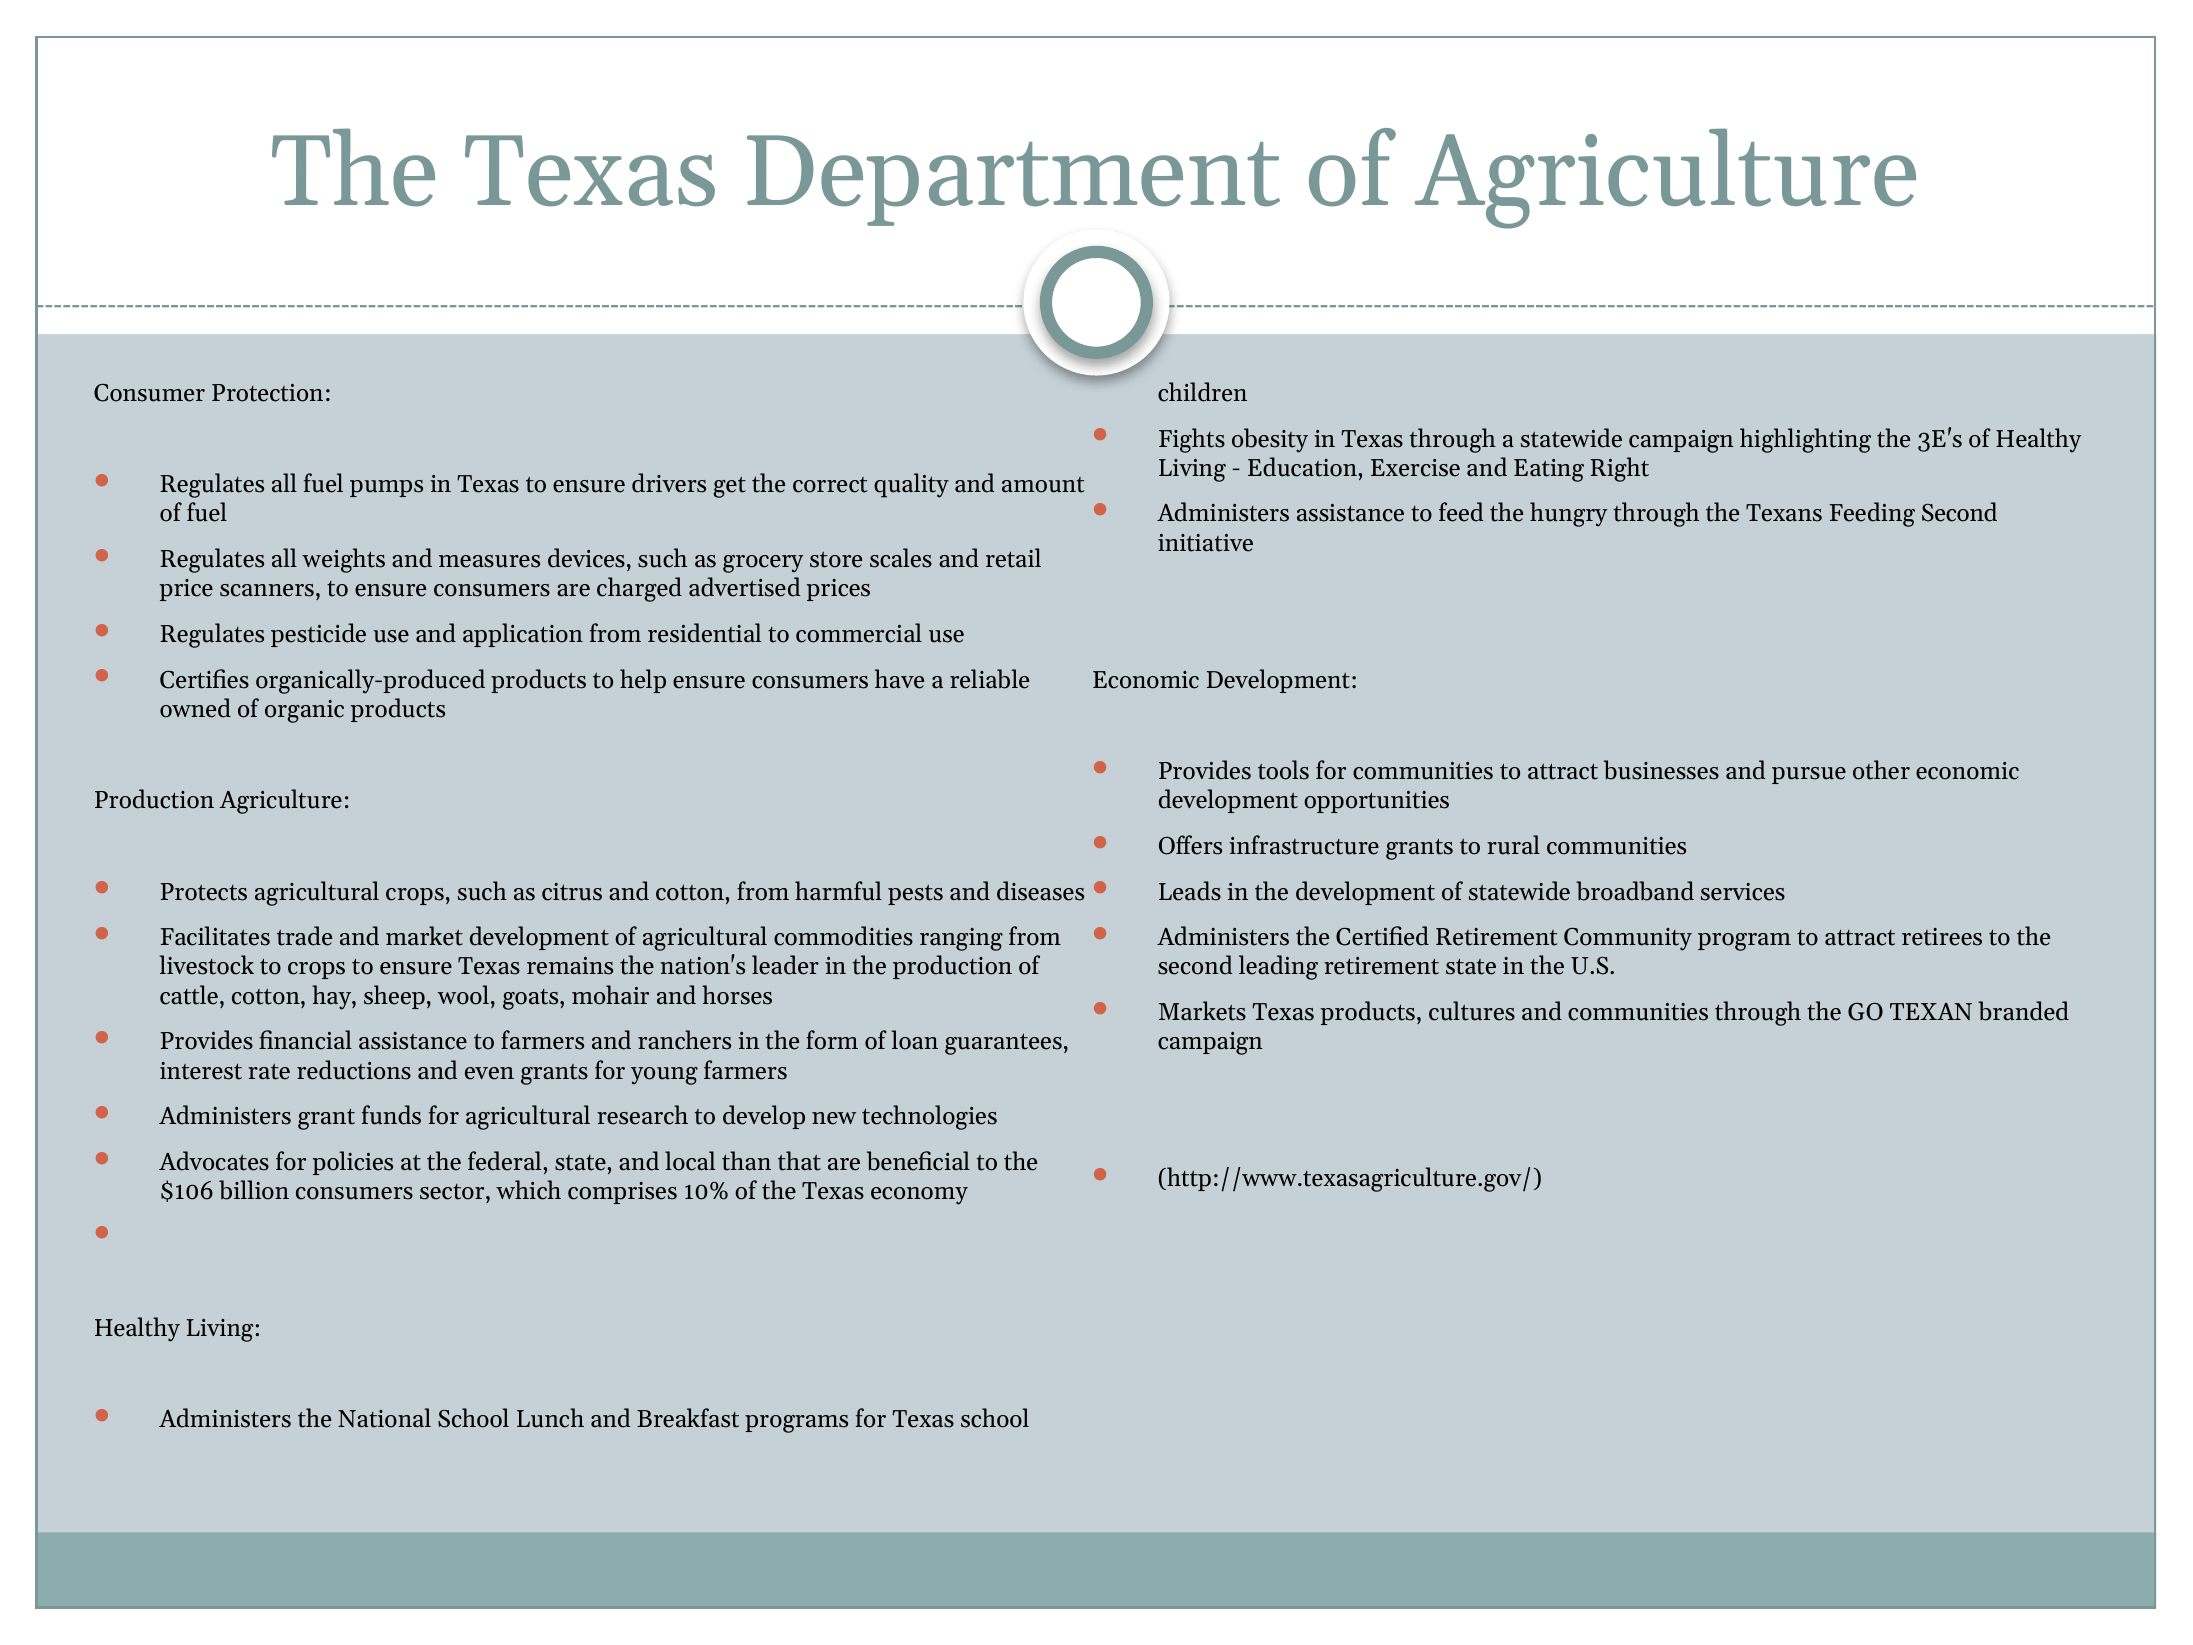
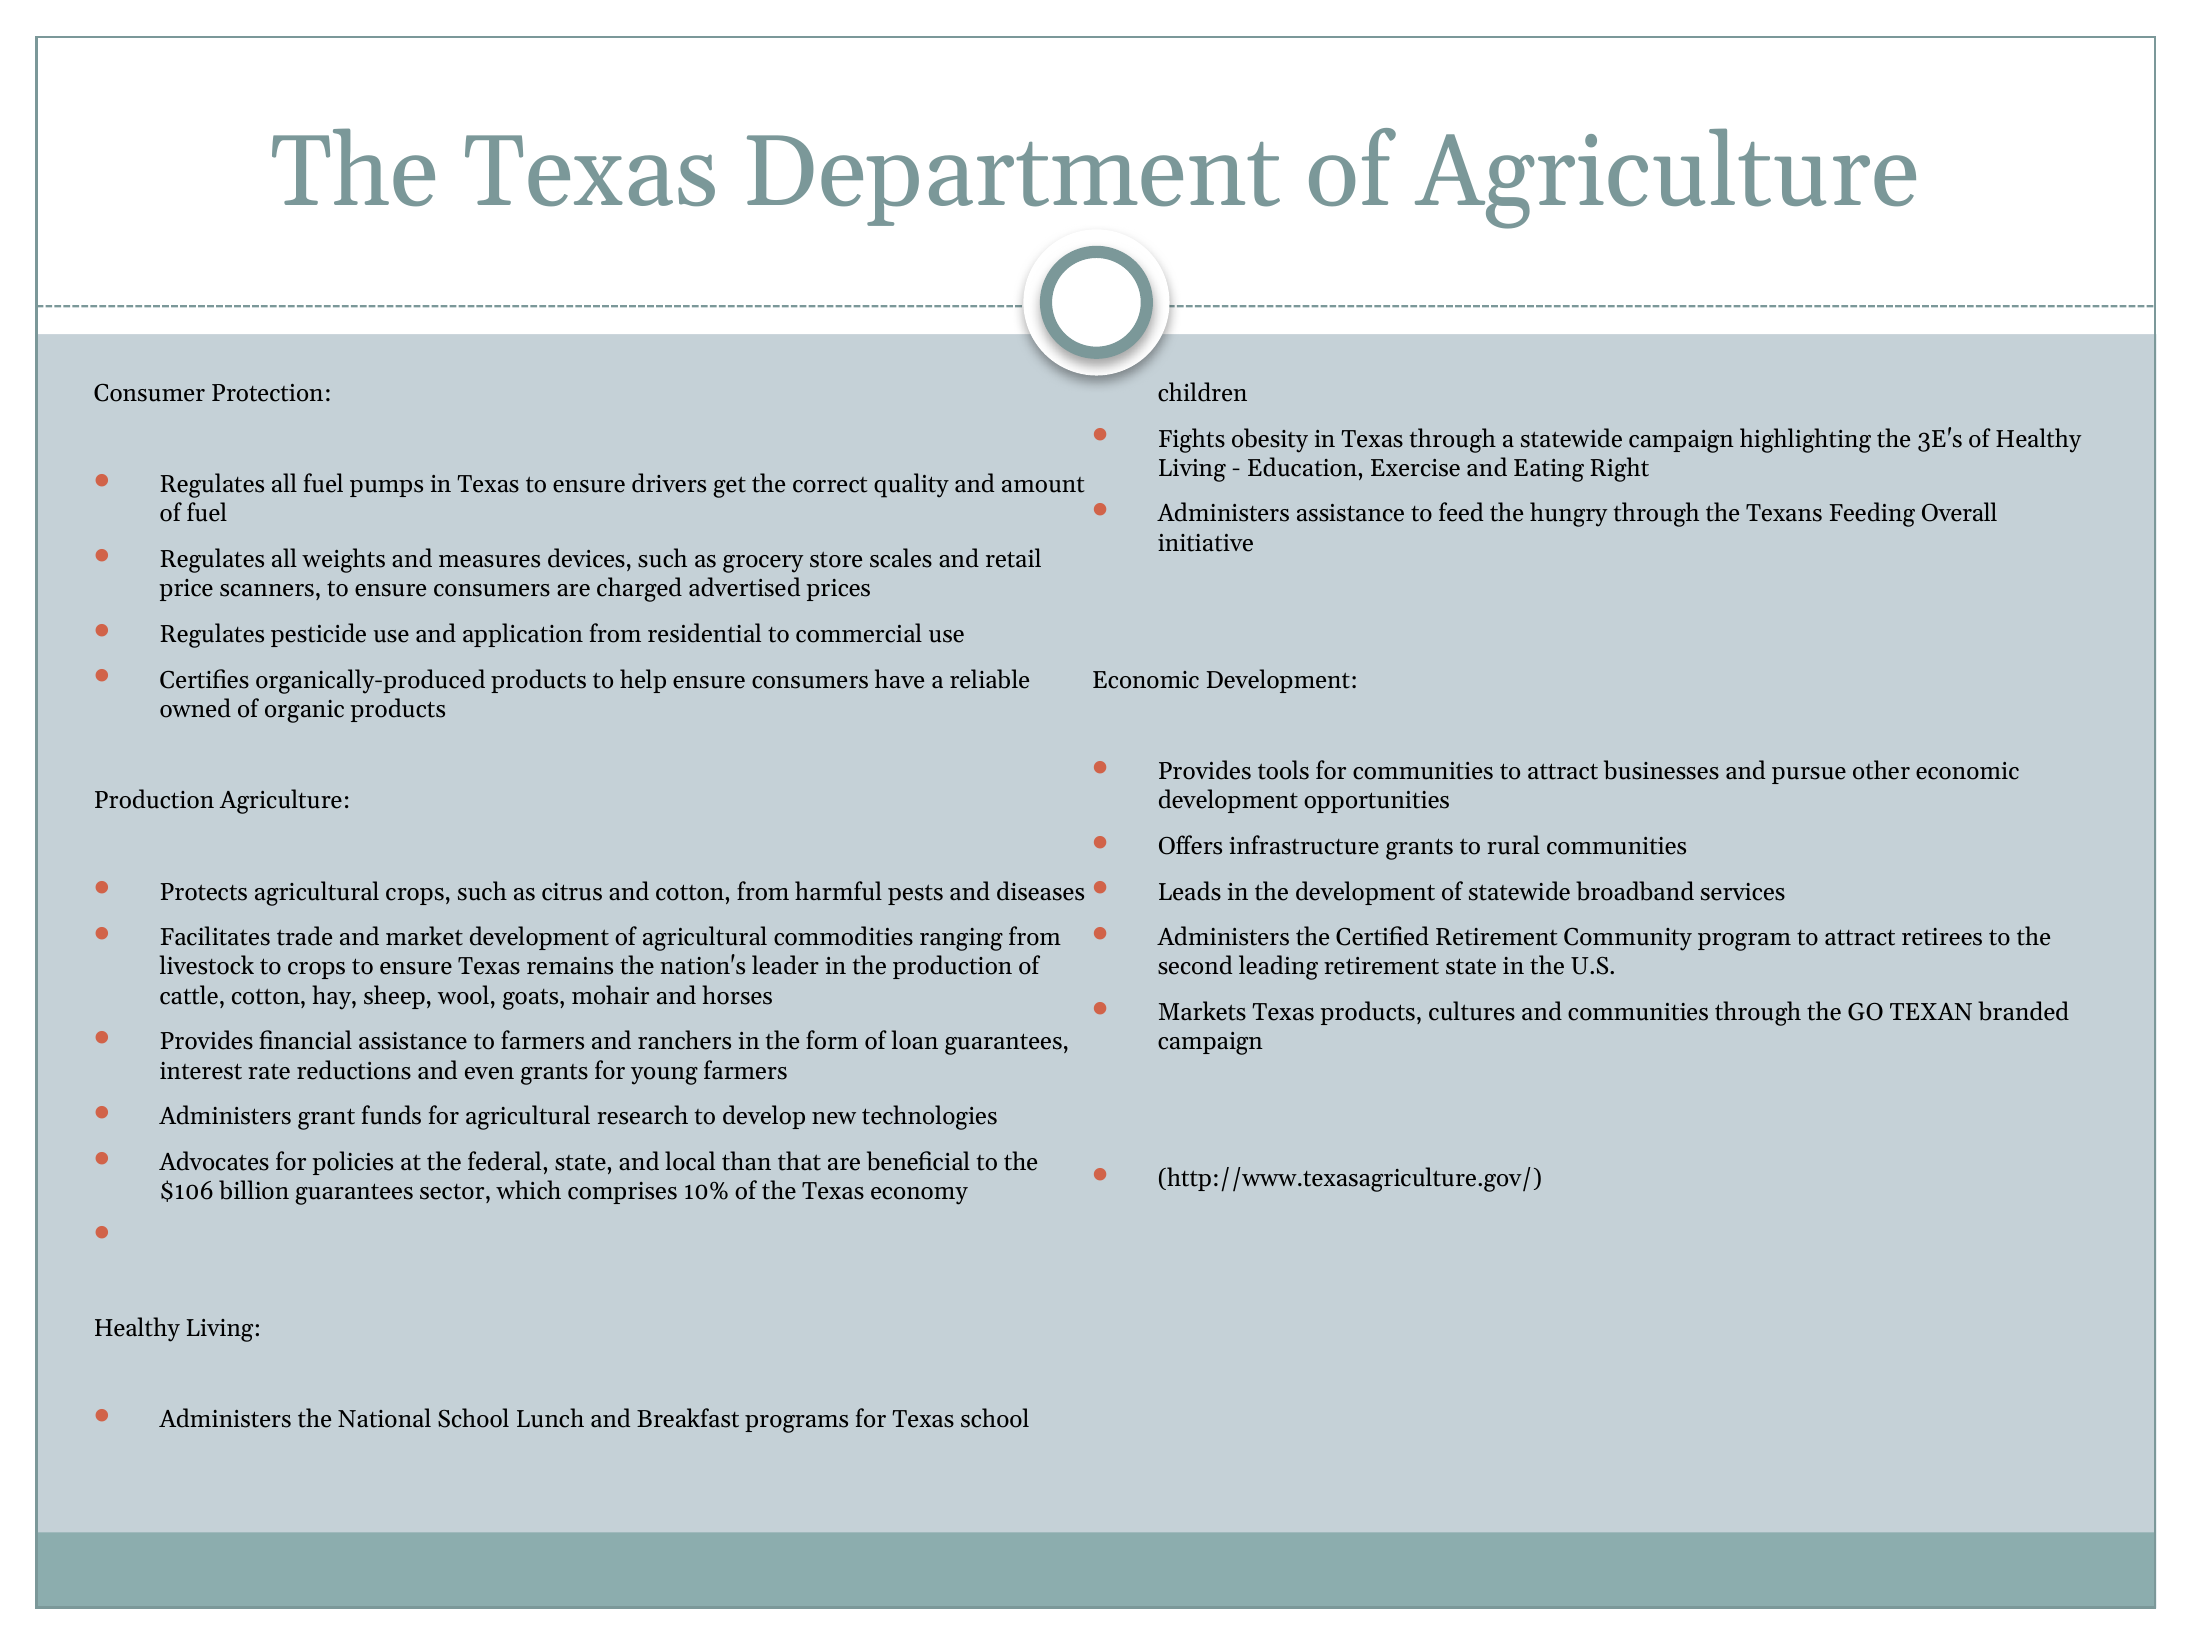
Feeding Second: Second -> Overall (1959, 514)
billion consumers: consumers -> guarantees (354, 1191)
